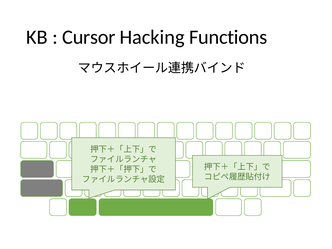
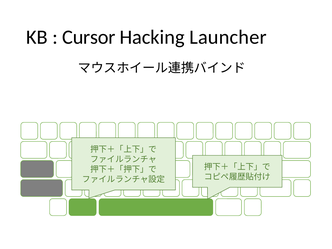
Functions: Functions -> Launcher (228, 37)
